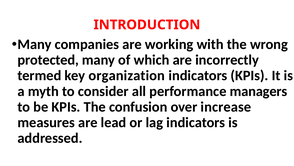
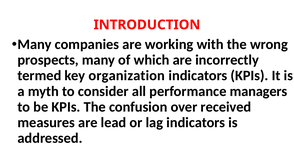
protected: protected -> prospects (48, 60)
increase: increase -> received (226, 106)
